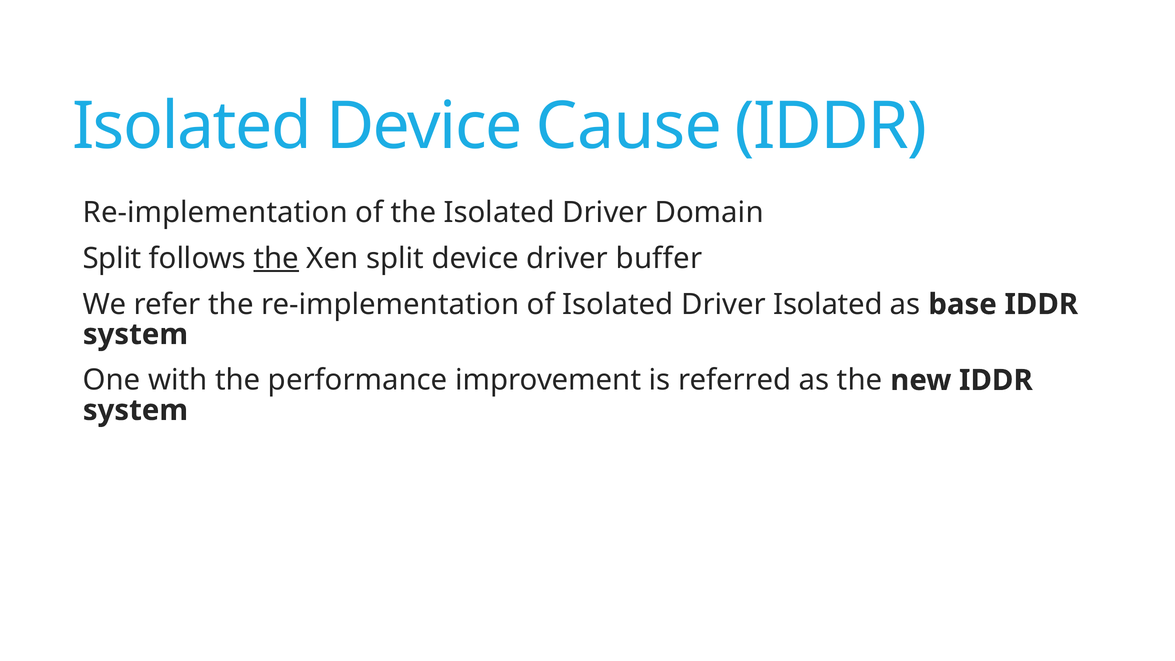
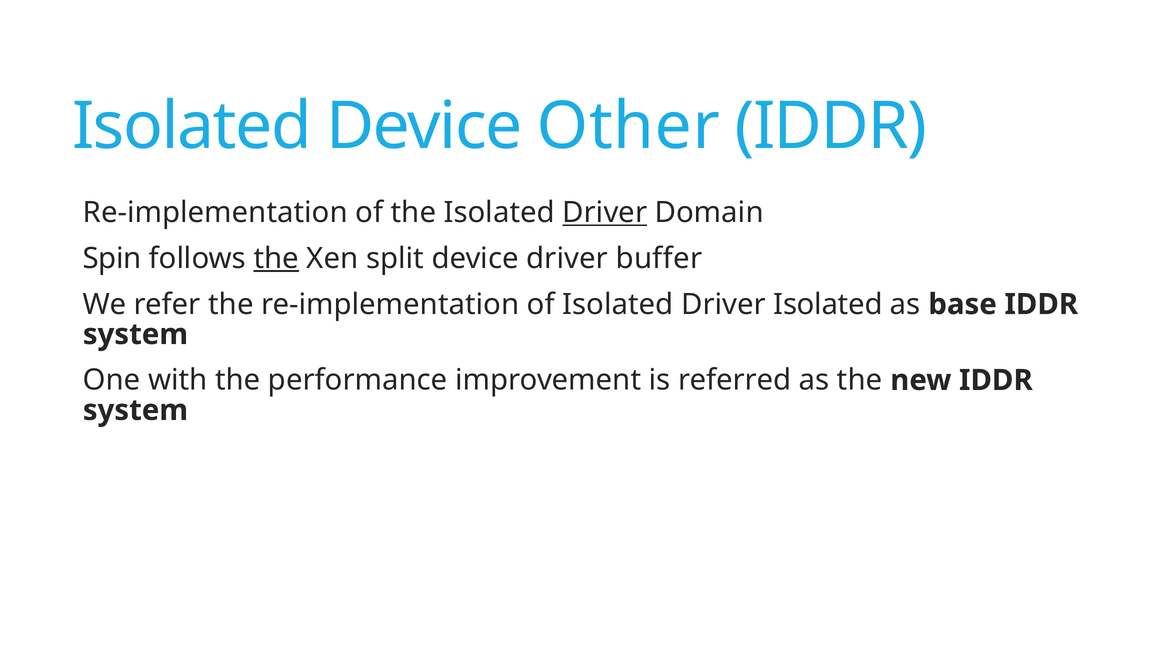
Cause: Cause -> Other (628, 126)
Driver underline: none -> present (605, 213)
Split: Split -> Spin (112, 258)
